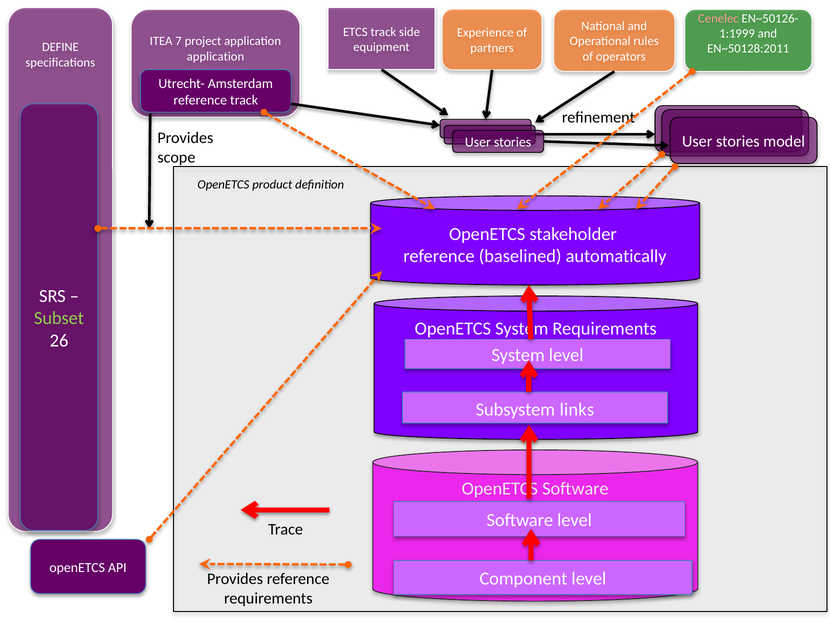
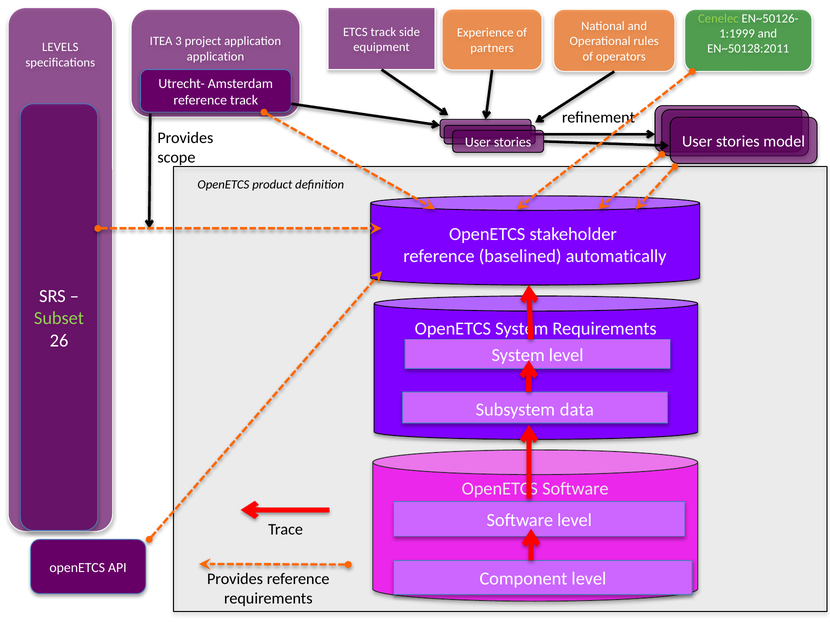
Cenelec colour: pink -> light green (718, 18)
7: 7 -> 3 (178, 41)
DEFINE: DEFINE -> LEVELS (60, 47)
links: links -> data (577, 410)
